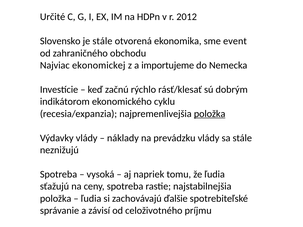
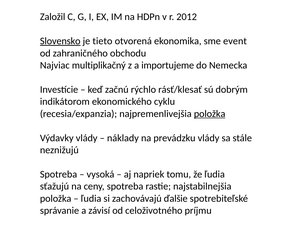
Určité: Určité -> Založil (53, 17)
Slovensko underline: none -> present (60, 41)
je stále: stále -> tieto (102, 41)
ekonomickej: ekonomickej -> multiplikačný (99, 65)
